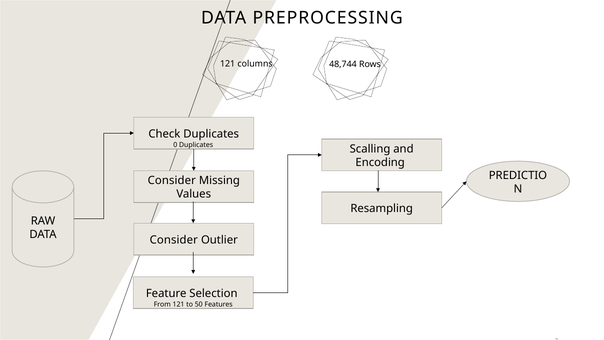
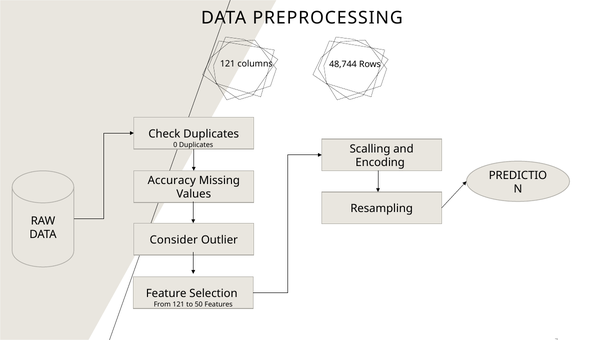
Consider: Consider -> Accuracy (172, 180)
